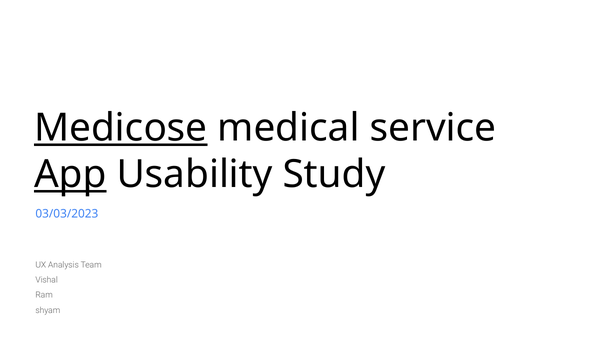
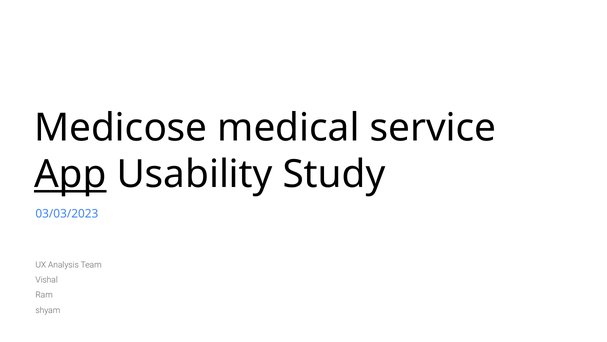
Medicose underline: present -> none (121, 128)
